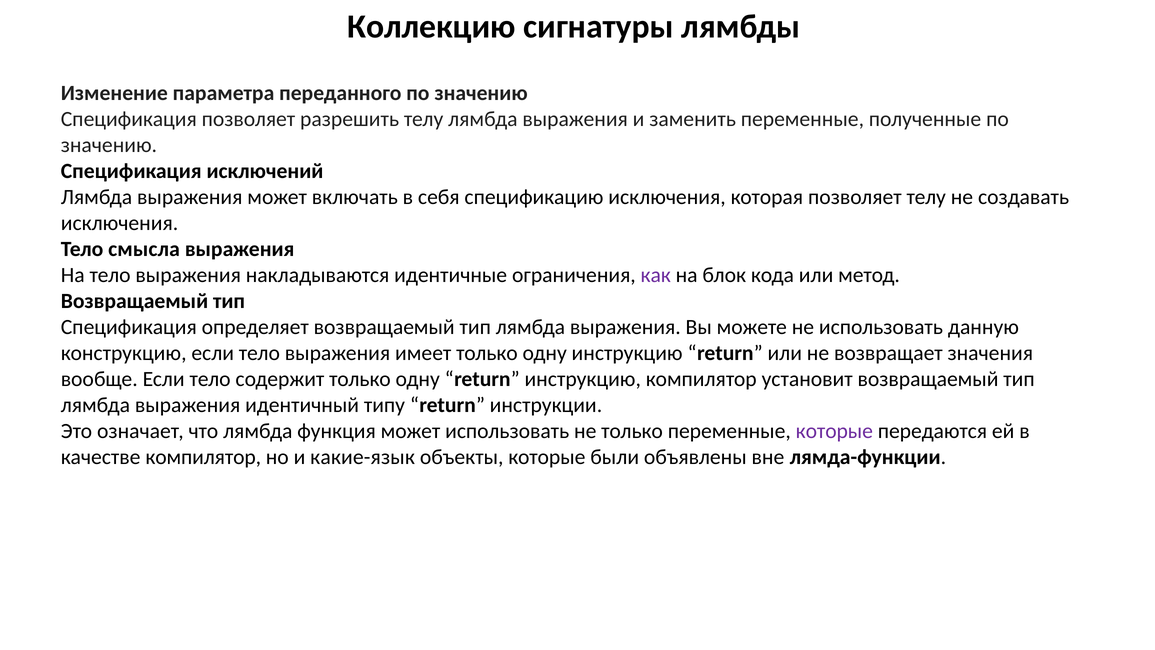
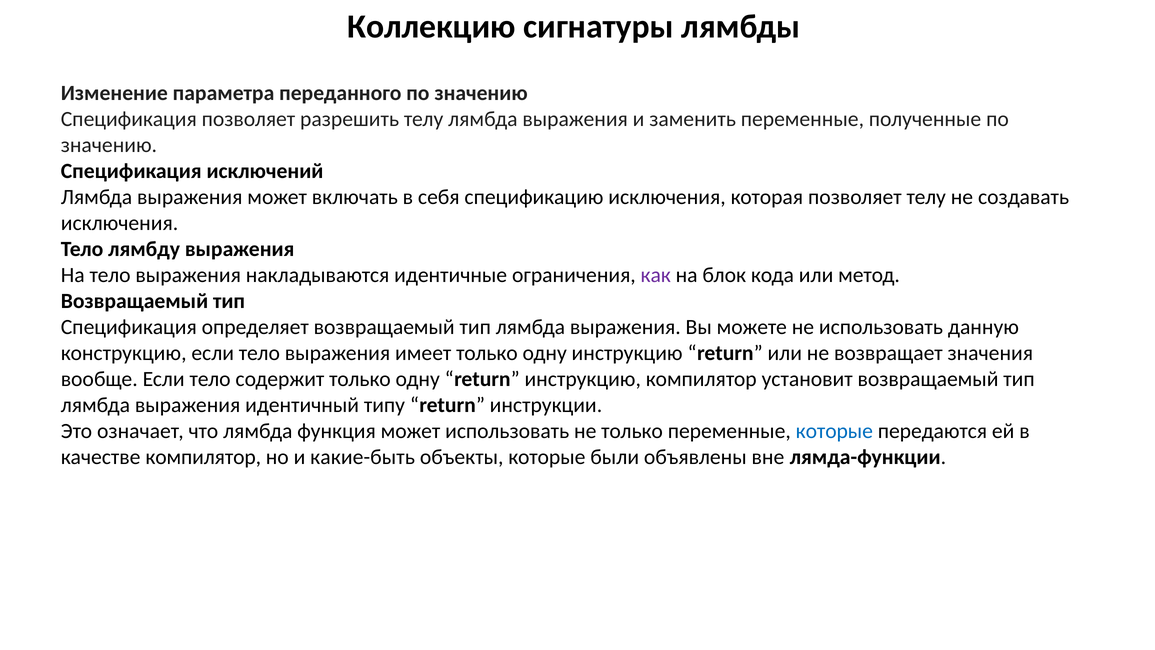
смысла: смысла -> лямбду (144, 249)
которые colour: purple -> blue (834, 431)
какие-язык: какие-язык -> какие-быть (363, 457)
